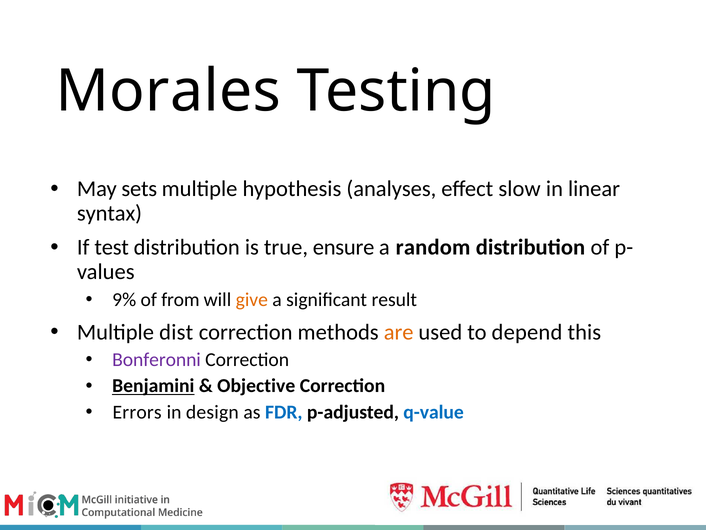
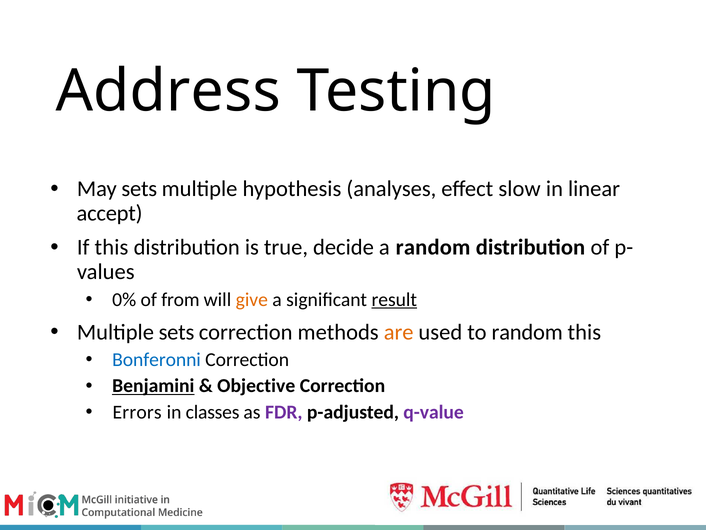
Morales: Morales -> Address (168, 91)
syntax: syntax -> accept (110, 213)
If test: test -> this (111, 247)
ensure: ensure -> decide (343, 247)
9%: 9% -> 0% (124, 299)
result underline: none -> present (394, 299)
Multiple dist: dist -> sets (176, 332)
to depend: depend -> random (527, 332)
Bonferonni colour: purple -> blue (157, 360)
design: design -> classes (213, 412)
FDR colour: blue -> purple (284, 412)
q-value colour: blue -> purple (434, 412)
